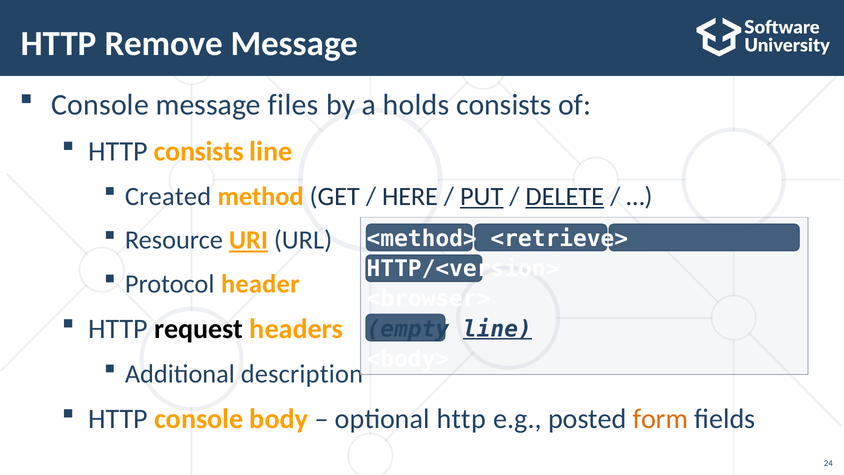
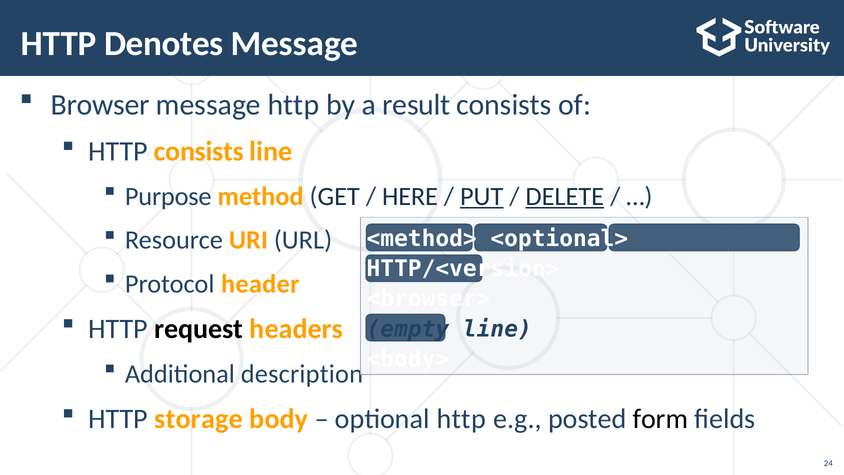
Remove: Remove -> Denotes (164, 44)
Console: Console -> Browser (100, 105)
message files: files -> http (293, 105)
holds: holds -> result (416, 105)
Created: Created -> Purpose (168, 196)
URI underline: present -> none (248, 240)
<retrieve>: <retrieve> -> <optional> (559, 238)
line underline: present -> none (497, 329)
HTTP console: console -> storage (199, 419)
form colour: orange -> black (660, 419)
